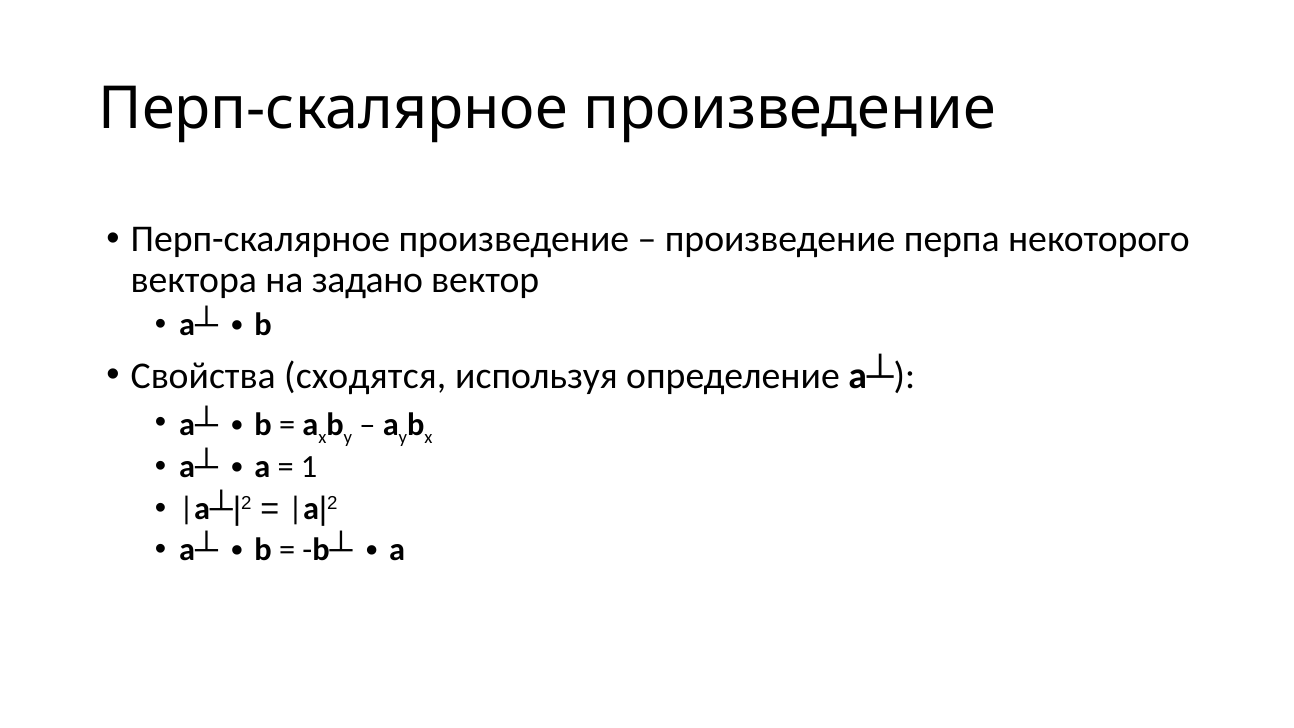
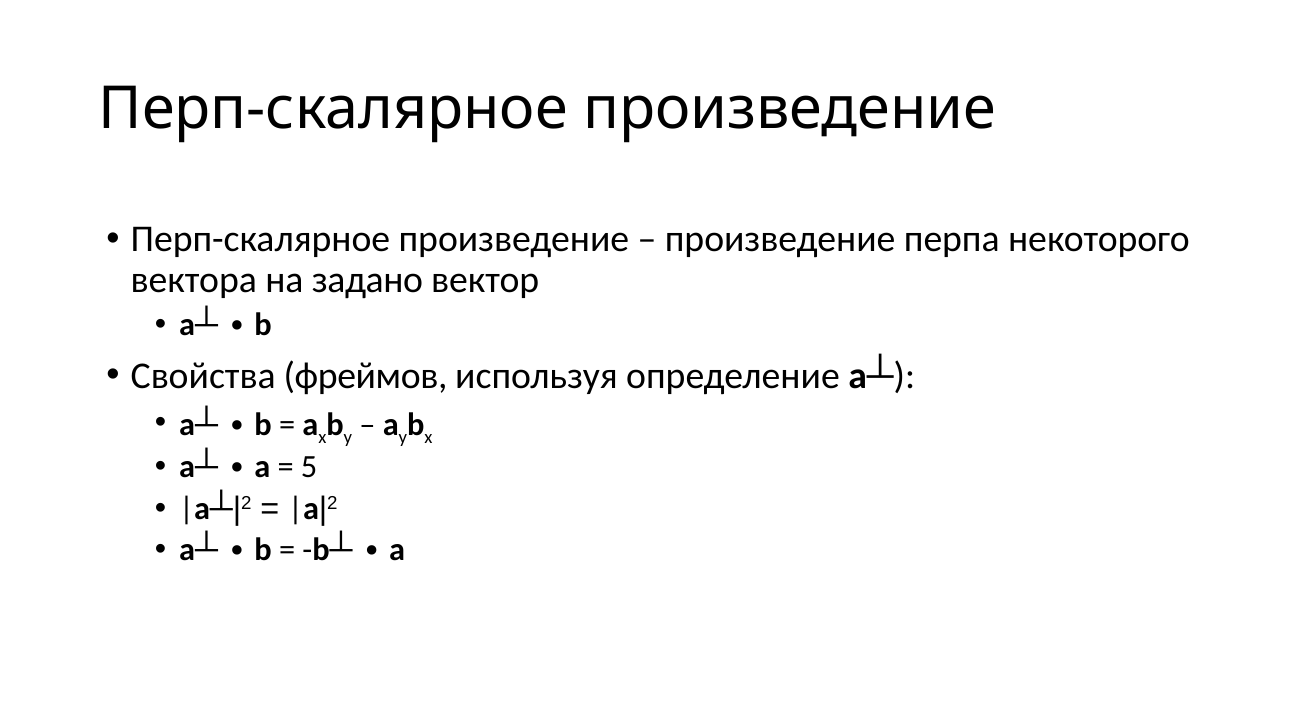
сходятся: сходятся -> фреймов (366, 376)
1: 1 -> 5 (309, 467)
